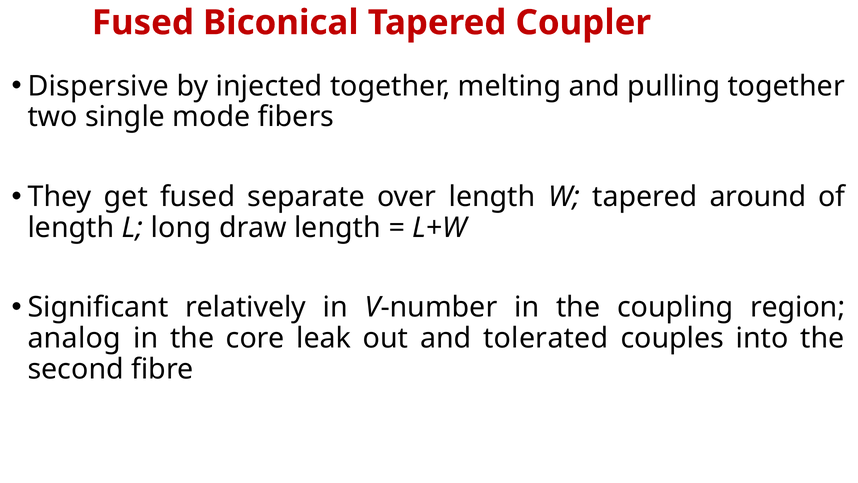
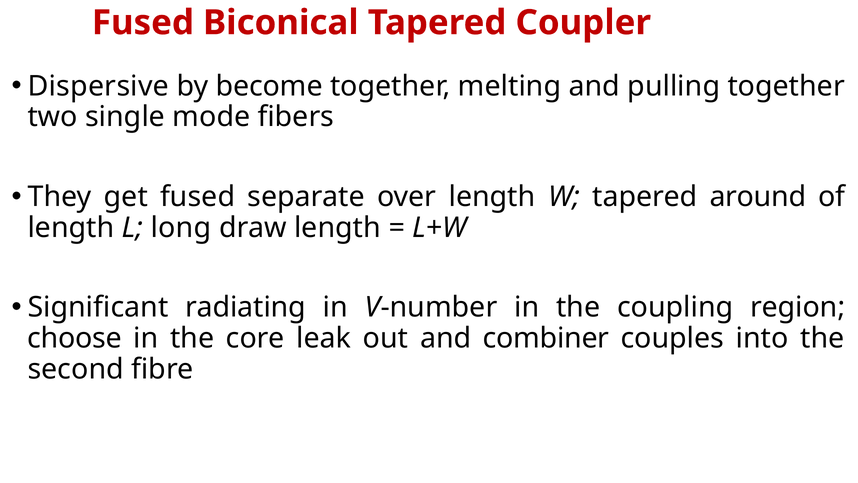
injected: injected -> become (269, 86)
relatively: relatively -> radiating (246, 307)
analog: analog -> choose (75, 338)
tolerated: tolerated -> combiner (546, 338)
